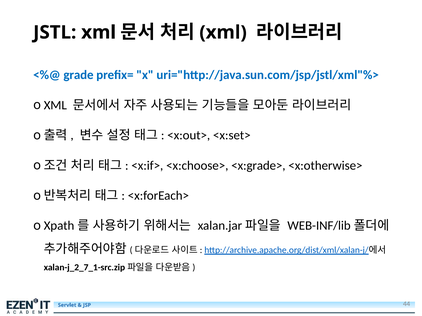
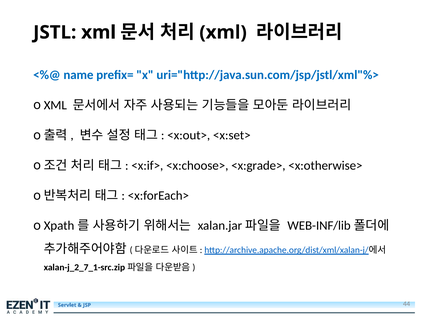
grade: grade -> name (78, 75)
